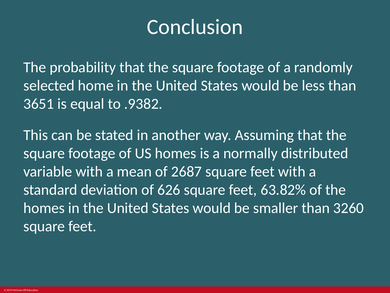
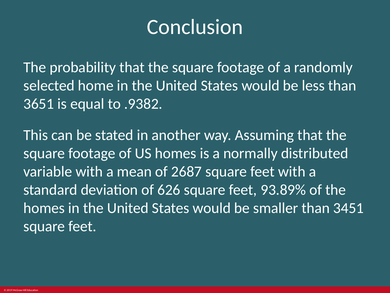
63.82%: 63.82% -> 93.89% (283, 190)
3260: 3260 -> 3451 (349, 208)
